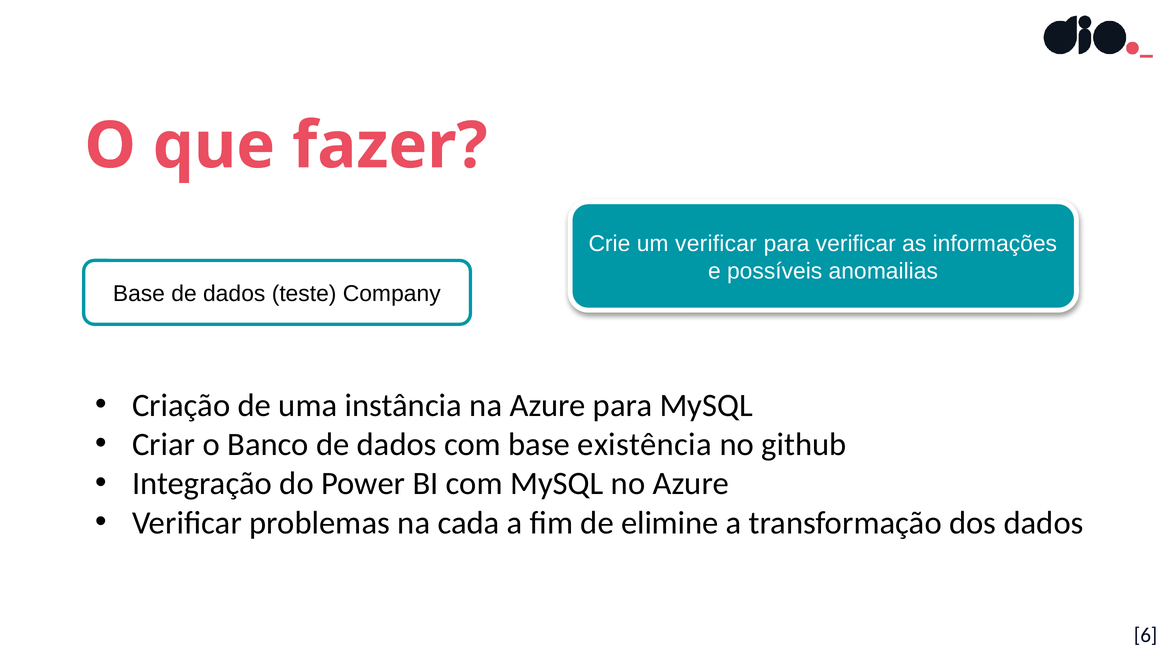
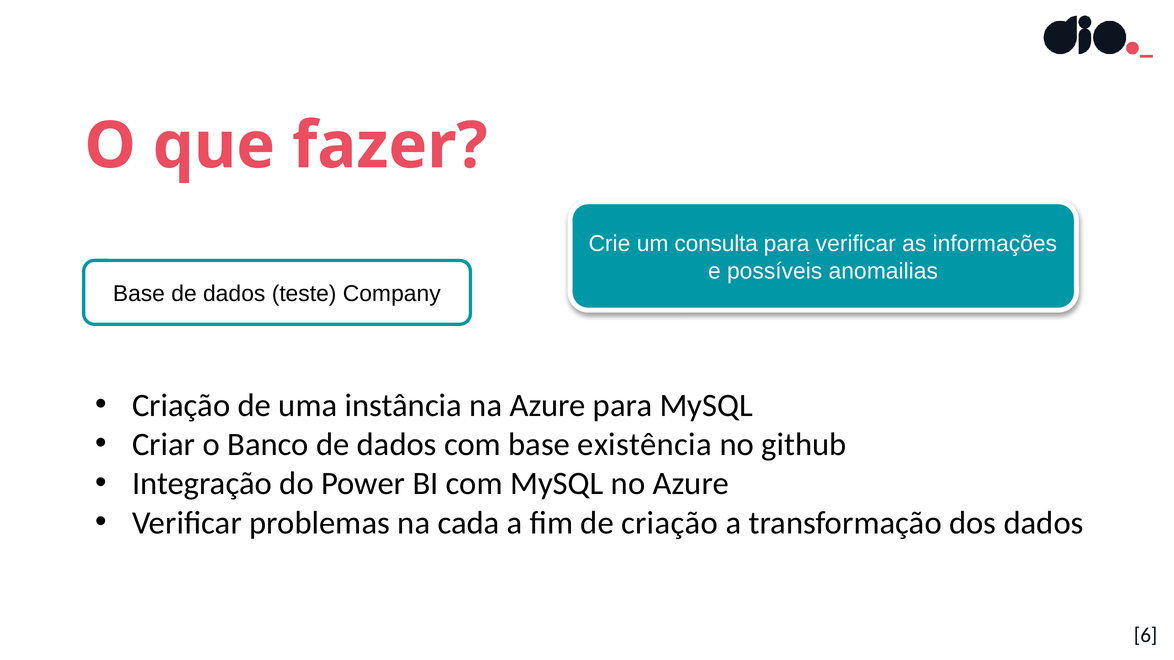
um verificar: verificar -> consulta (716, 244)
de elimine: elimine -> criação (670, 523)
